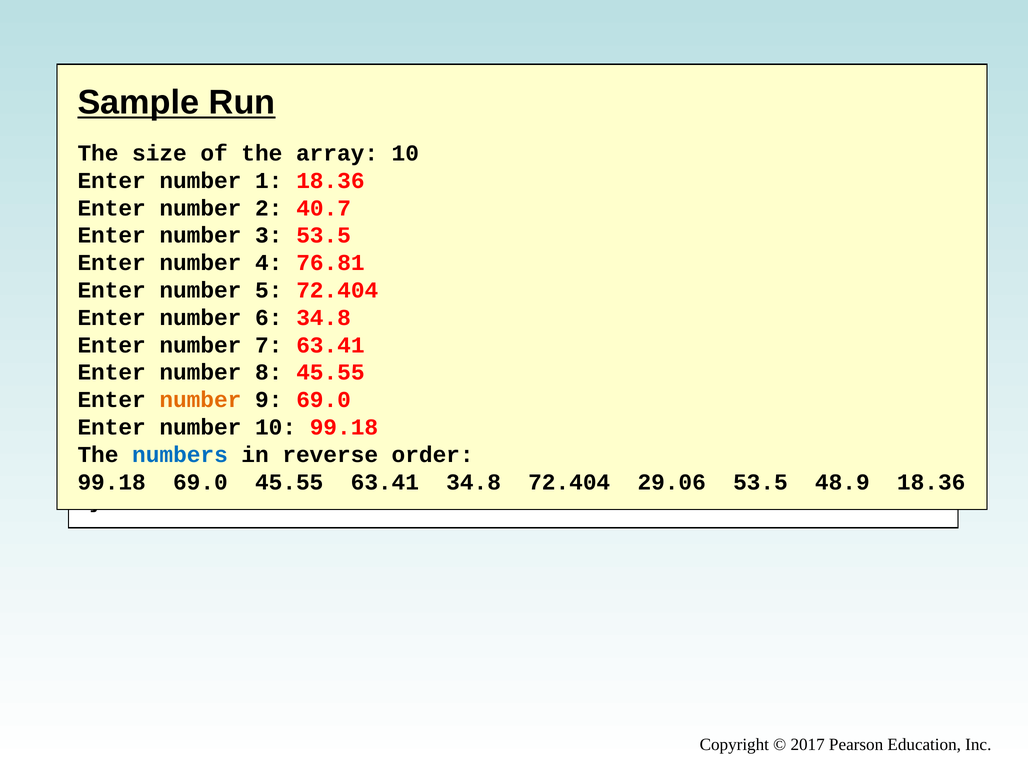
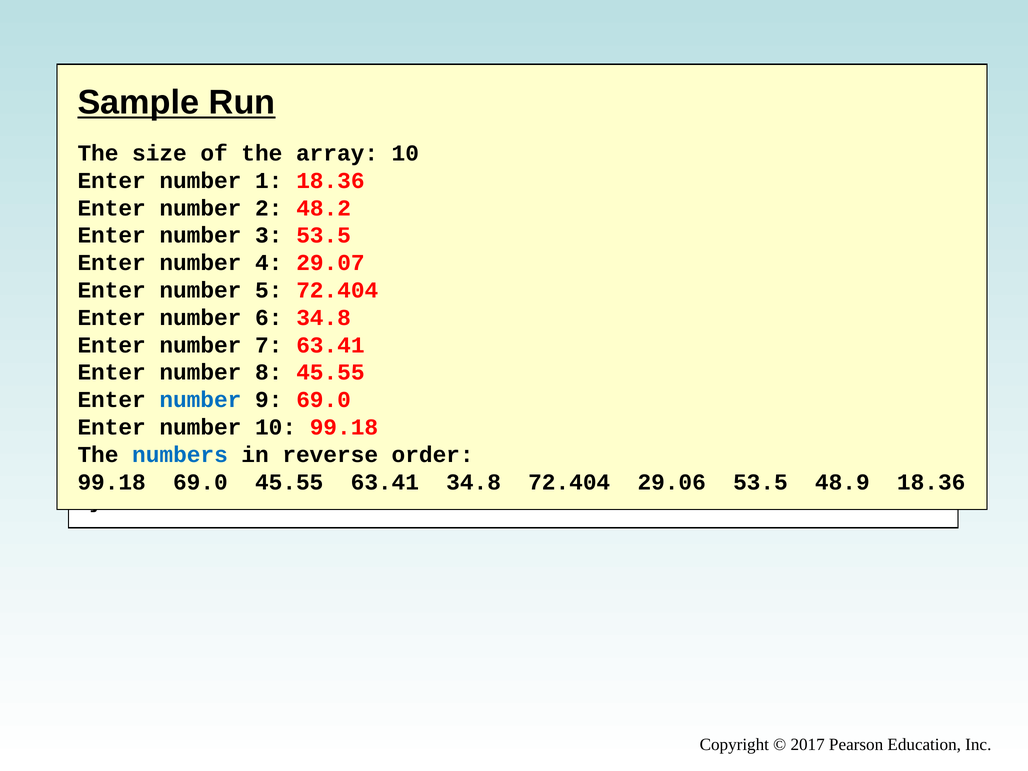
40.7: 40.7 -> 48.2 (324, 208)
76.81: 76.81 -> 29.07 (330, 263)
number colour: orange -> blue (200, 400)
